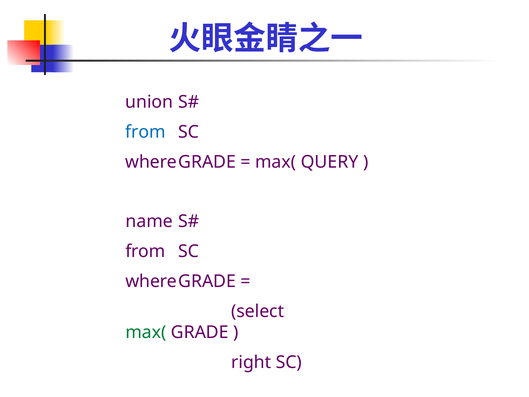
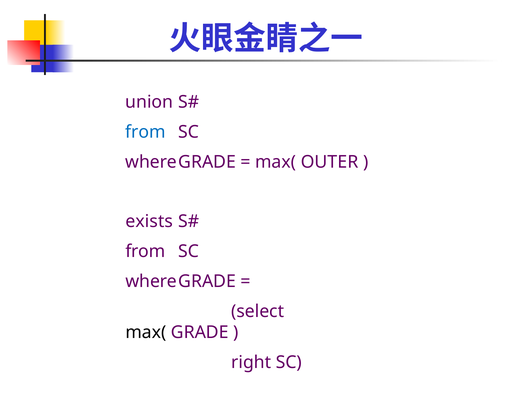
QUERY: QUERY -> OUTER (330, 162)
name: name -> exists (149, 221)
max( colour: green -> black (146, 332)
